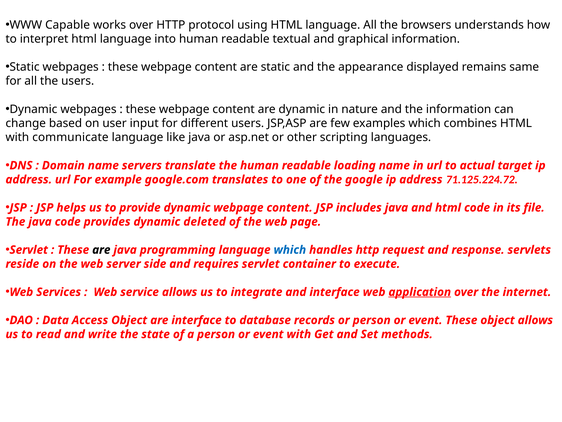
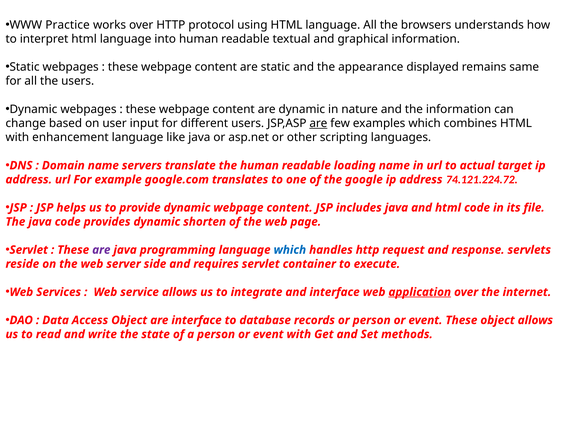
Capable: Capable -> Practice (68, 25)
are underline: none -> present (318, 123)
communicate: communicate -> enhancement (70, 137)
71.125.224.72: 71.125.224.72 -> 74.121.224.72 (482, 179)
deleted: deleted -> shorten (205, 221)
are colour: black -> purple (101, 250)
